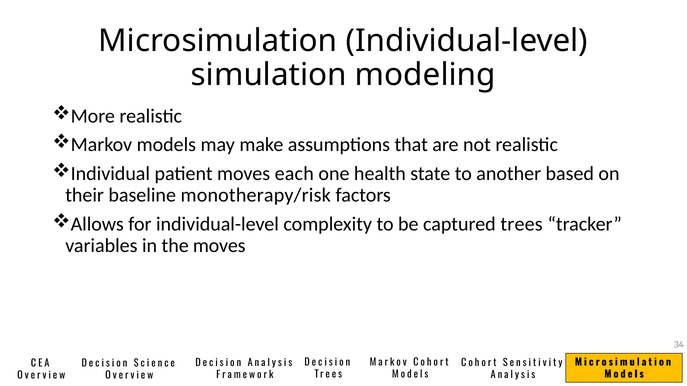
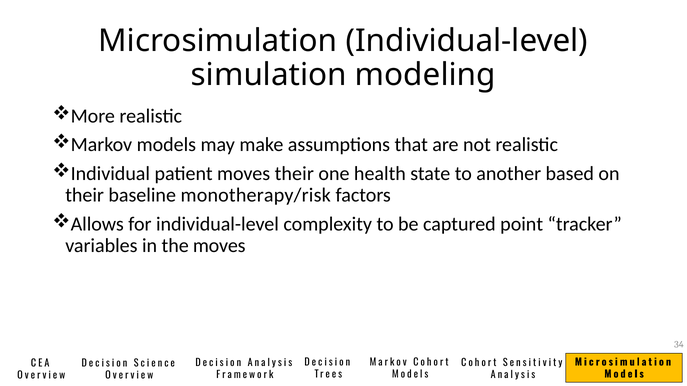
moves each: each -> their (294, 174)
captured trees: trees -> point (522, 224)
